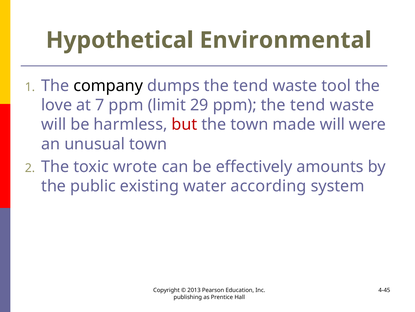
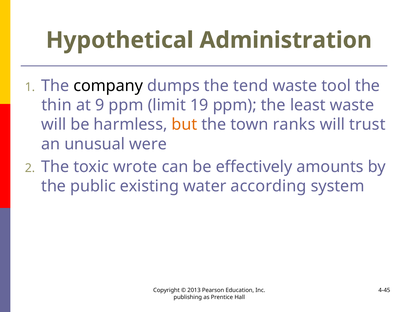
Environmental: Environmental -> Administration (286, 40)
love: love -> thin (57, 105)
7: 7 -> 9 (100, 105)
29: 29 -> 19 (199, 105)
ppm the tend: tend -> least (308, 105)
but colour: red -> orange (184, 124)
made: made -> ranks (294, 124)
were: were -> trust (367, 124)
unusual town: town -> were (148, 144)
